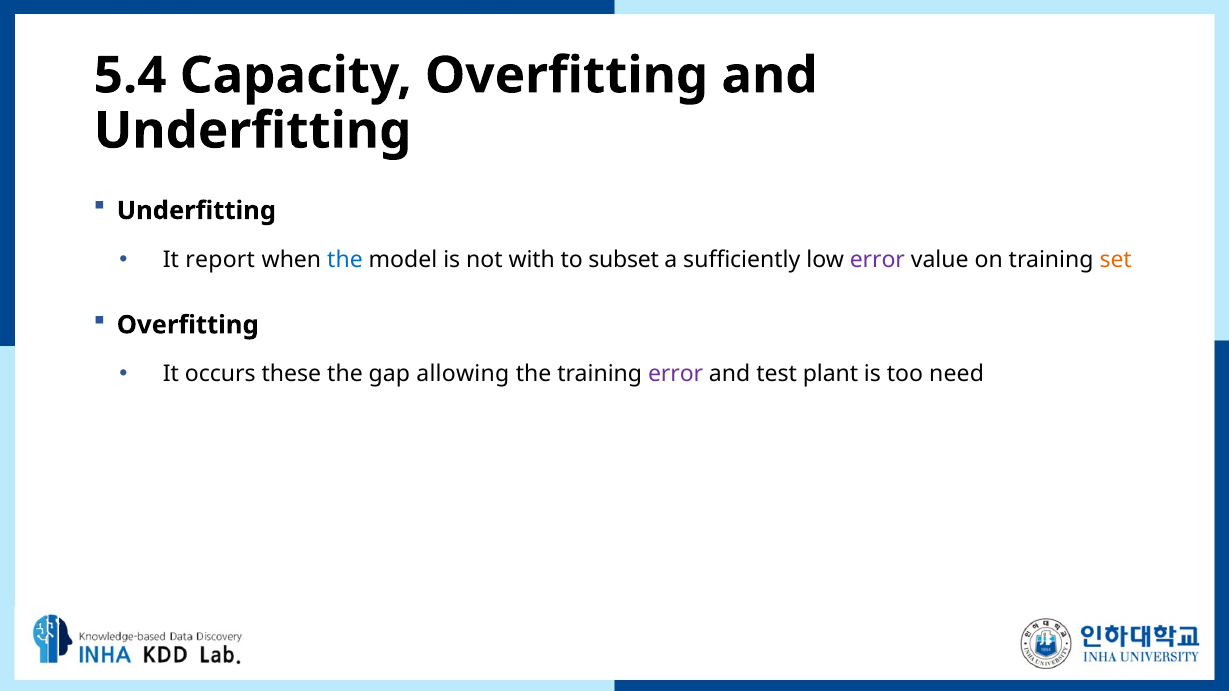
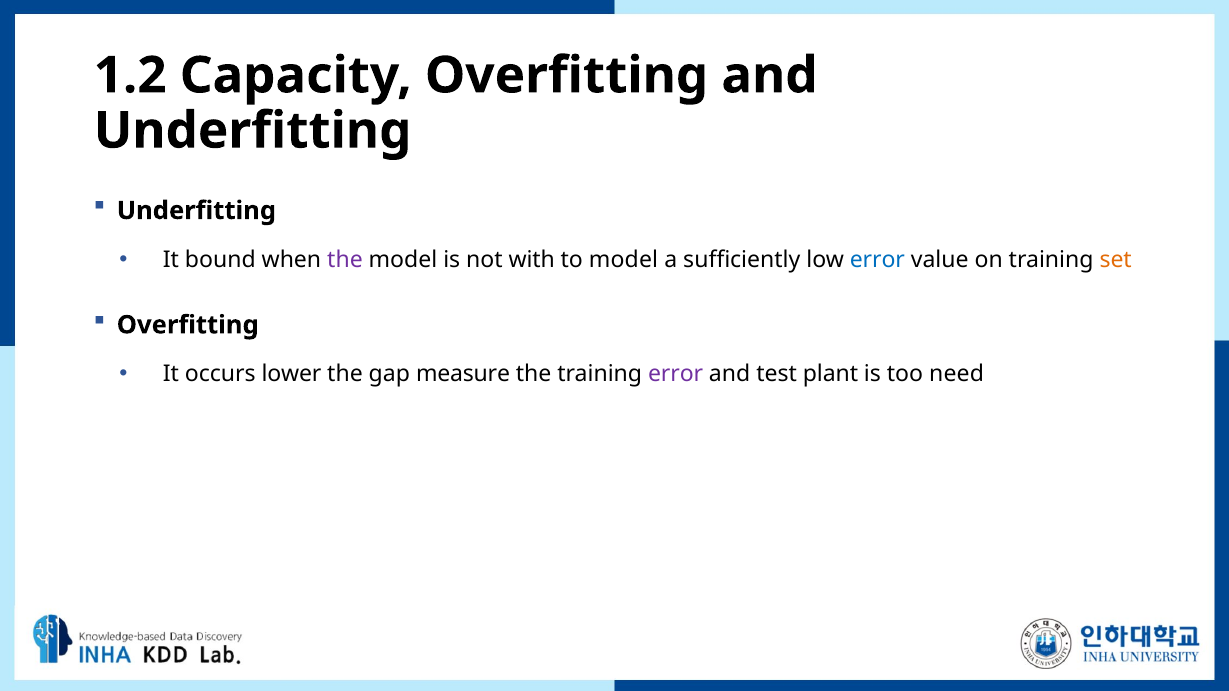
5.4: 5.4 -> 1.2 (130, 76)
report: report -> bound (220, 260)
the colour: blue -> purple (345, 260)
to subset: subset -> model (623, 260)
error colour: purple -> blue (877, 260)
these: these -> lower (292, 374)
allowing: allowing -> measure (463, 374)
